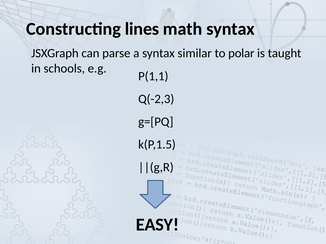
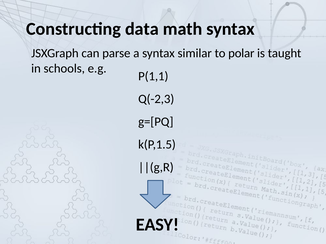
lines: lines -> data (142, 29)
